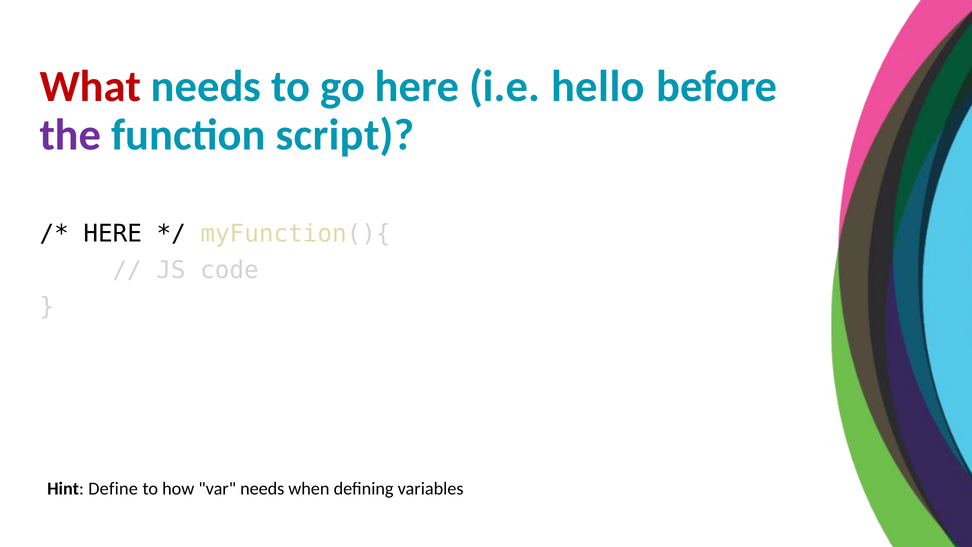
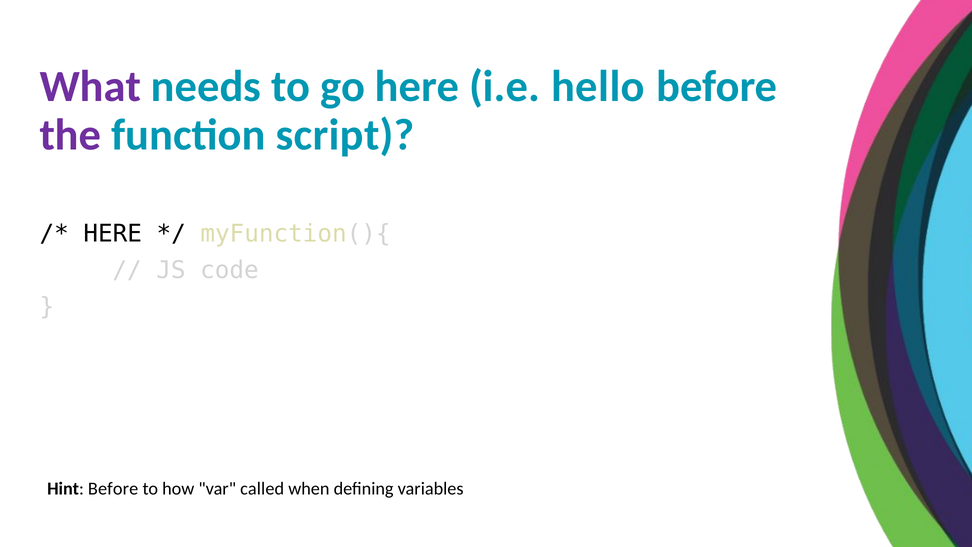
What colour: red -> purple (90, 87)
Hint Define: Define -> Before (113, 488)
var needs: needs -> called (262, 488)
